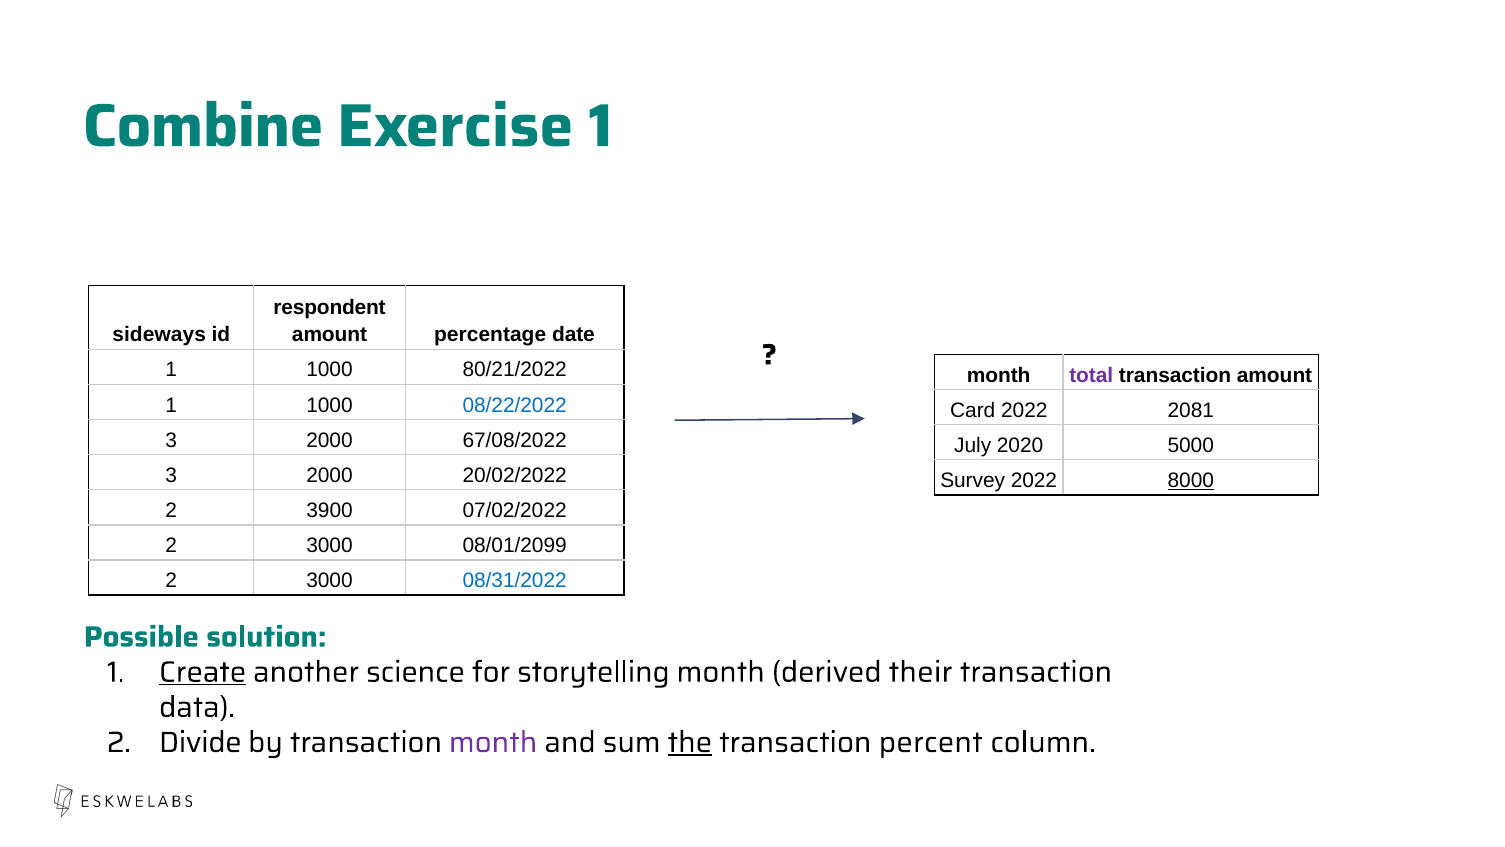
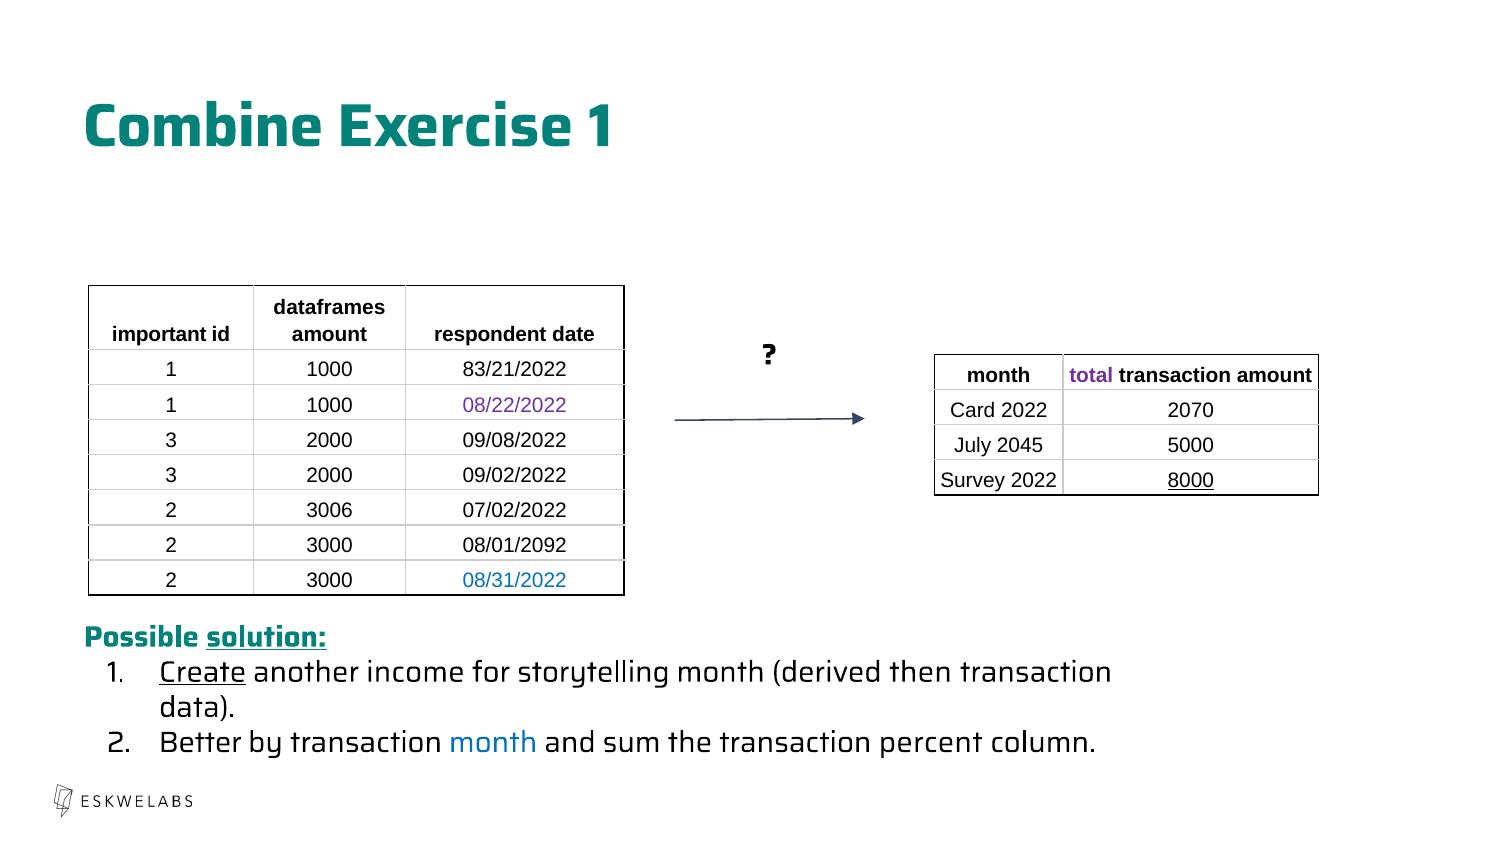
respondent: respondent -> dataframes (329, 308)
sideways: sideways -> important (159, 335)
percentage: percentage -> respondent (490, 335)
80/21/2022: 80/21/2022 -> 83/21/2022 (515, 370)
08/22/2022 colour: blue -> purple (515, 405)
2081: 2081 -> 2070 (1191, 410)
67/08/2022: 67/08/2022 -> 09/08/2022 (515, 440)
2020: 2020 -> 2045 (1020, 445)
20/02/2022: 20/02/2022 -> 09/02/2022 (515, 475)
3900: 3900 -> 3006 (330, 510)
08/01/2099: 08/01/2099 -> 08/01/2092 (515, 545)
solution underline: none -> present (266, 637)
science: science -> income (415, 672)
their: their -> then (921, 672)
Divide: Divide -> Better (200, 742)
month colour: purple -> blue (493, 742)
the underline: present -> none (690, 742)
